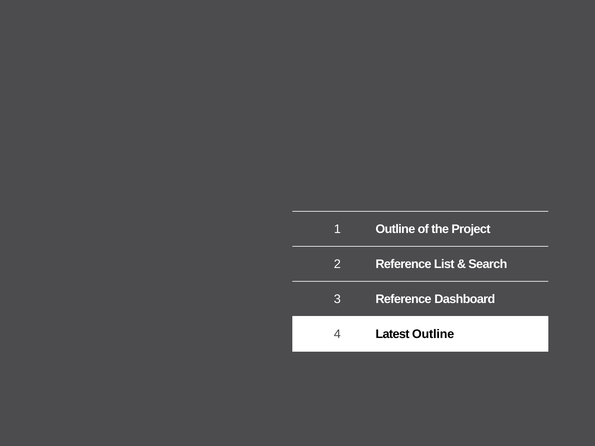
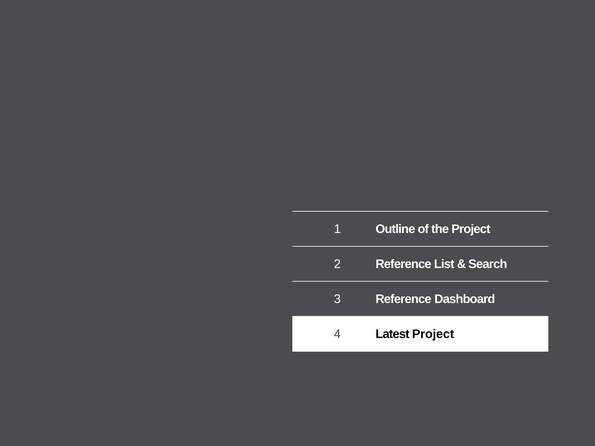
Latest Outline: Outline -> Project (433, 334)
